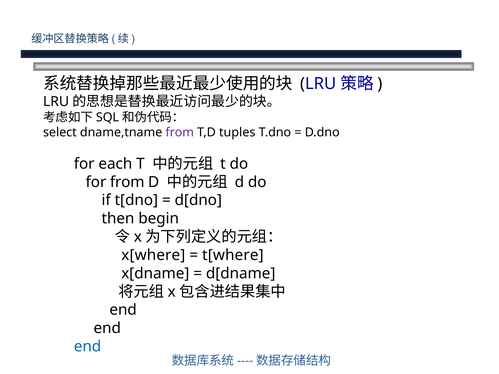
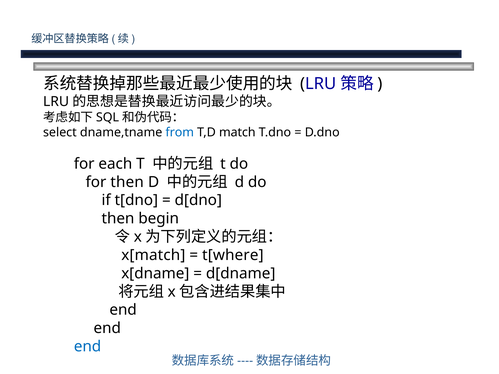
from colour: purple -> blue (180, 132)
tuples: tuples -> match (237, 132)
for from: from -> then (127, 182)
x[where: x[where -> x[match (153, 255)
